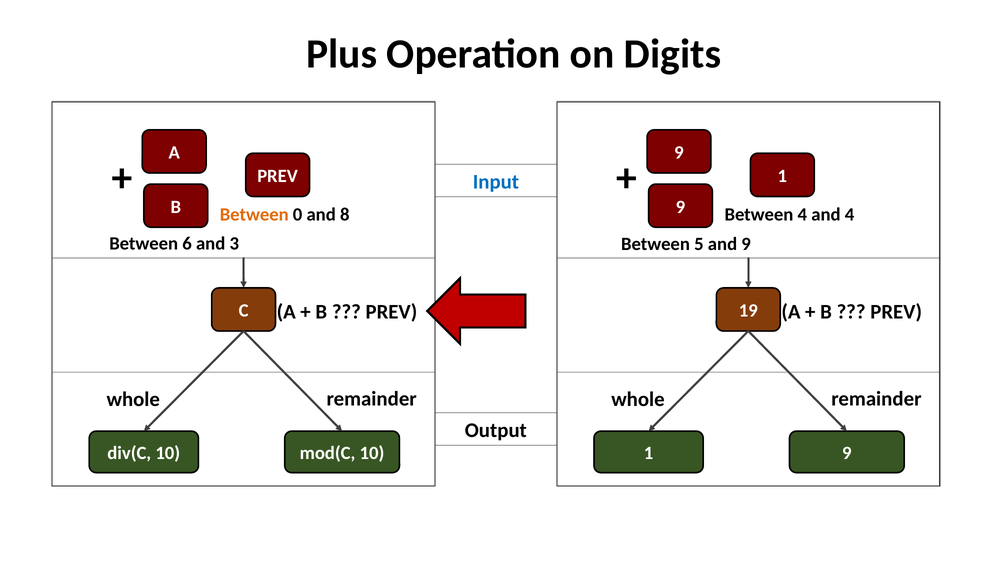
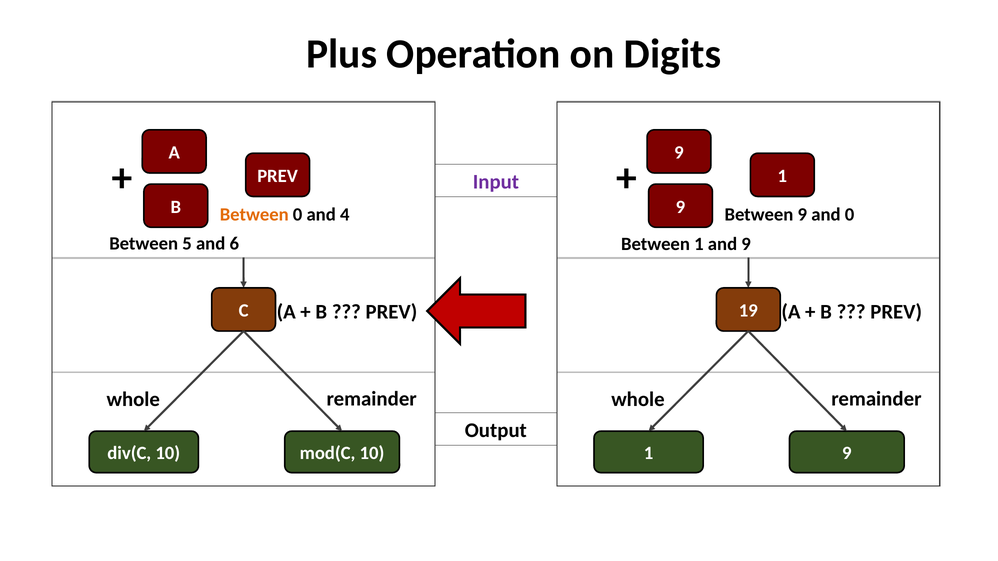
Input colour: blue -> purple (496, 182)
8: 8 -> 4 (345, 215)
Between 4: 4 -> 9 (802, 215)
and 4: 4 -> 0 (850, 215)
6: 6 -> 5 (187, 244)
3: 3 -> 6 (234, 244)
Between 5: 5 -> 1 (699, 244)
